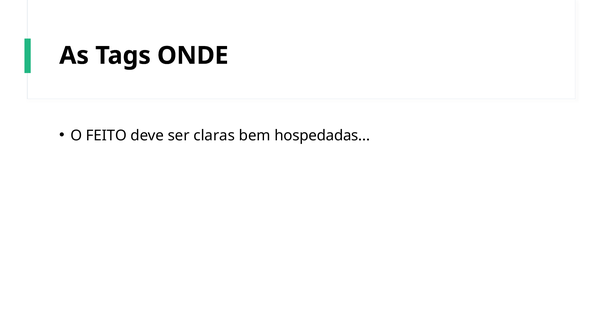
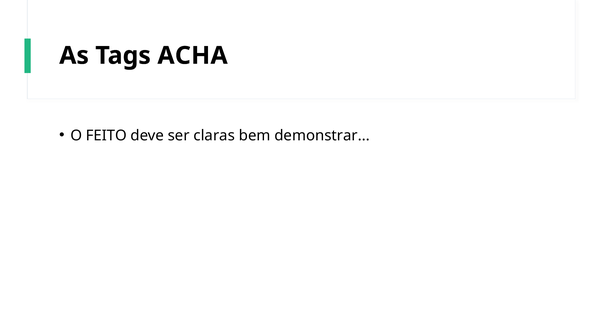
ONDE: ONDE -> ACHA (193, 56)
hospedadas: hospedadas -> demonstrar (322, 136)
